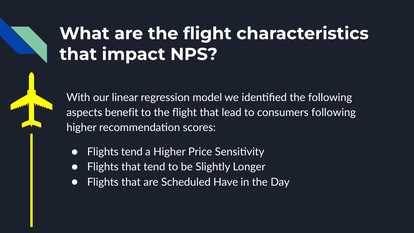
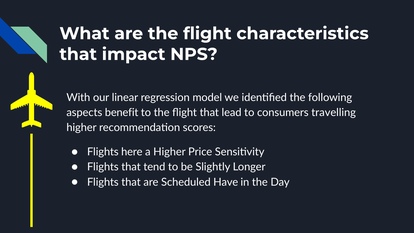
consumers following: following -> travelling (334, 113)
Flights tend: tend -> here (132, 152)
